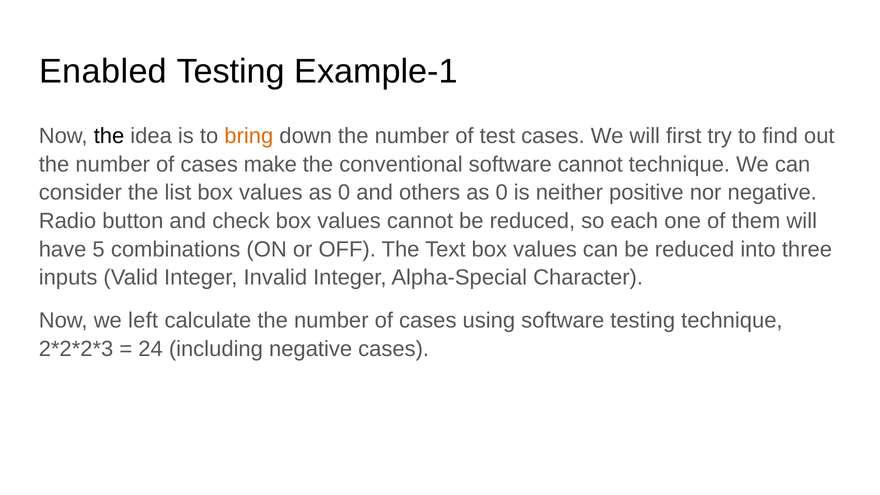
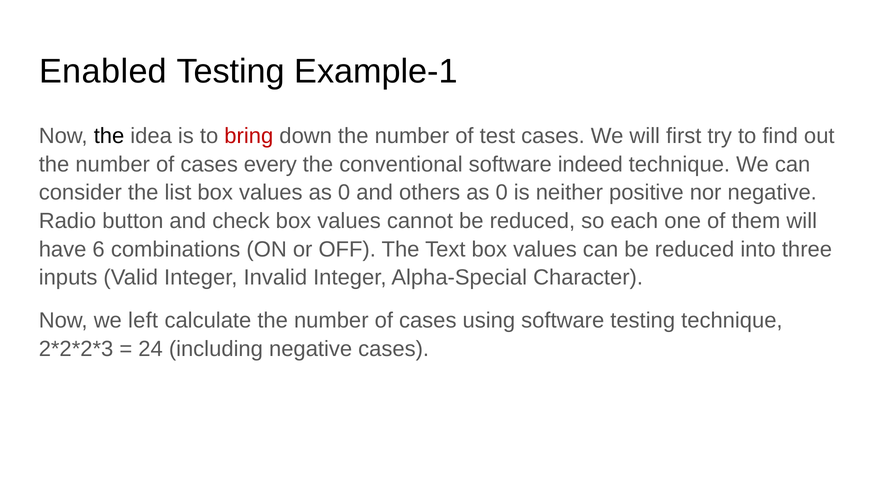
bring colour: orange -> red (249, 136)
make: make -> every (270, 164)
software cannot: cannot -> indeed (590, 164)
5: 5 -> 6 (99, 249)
